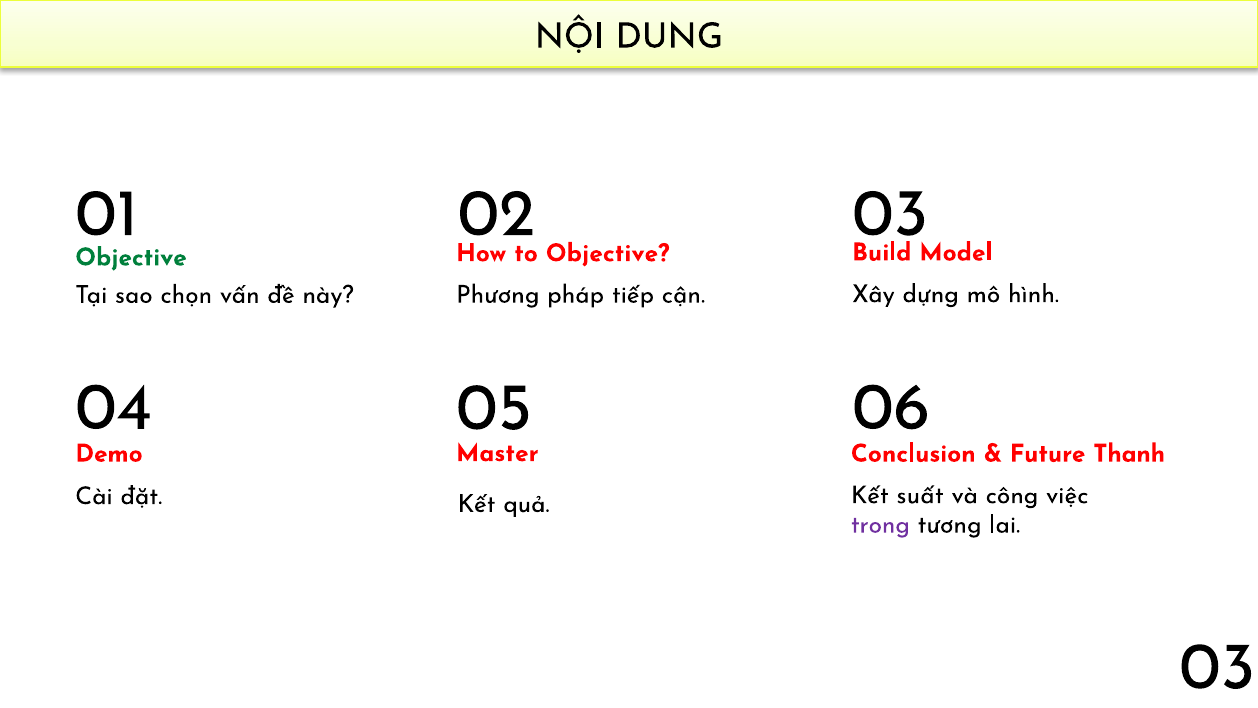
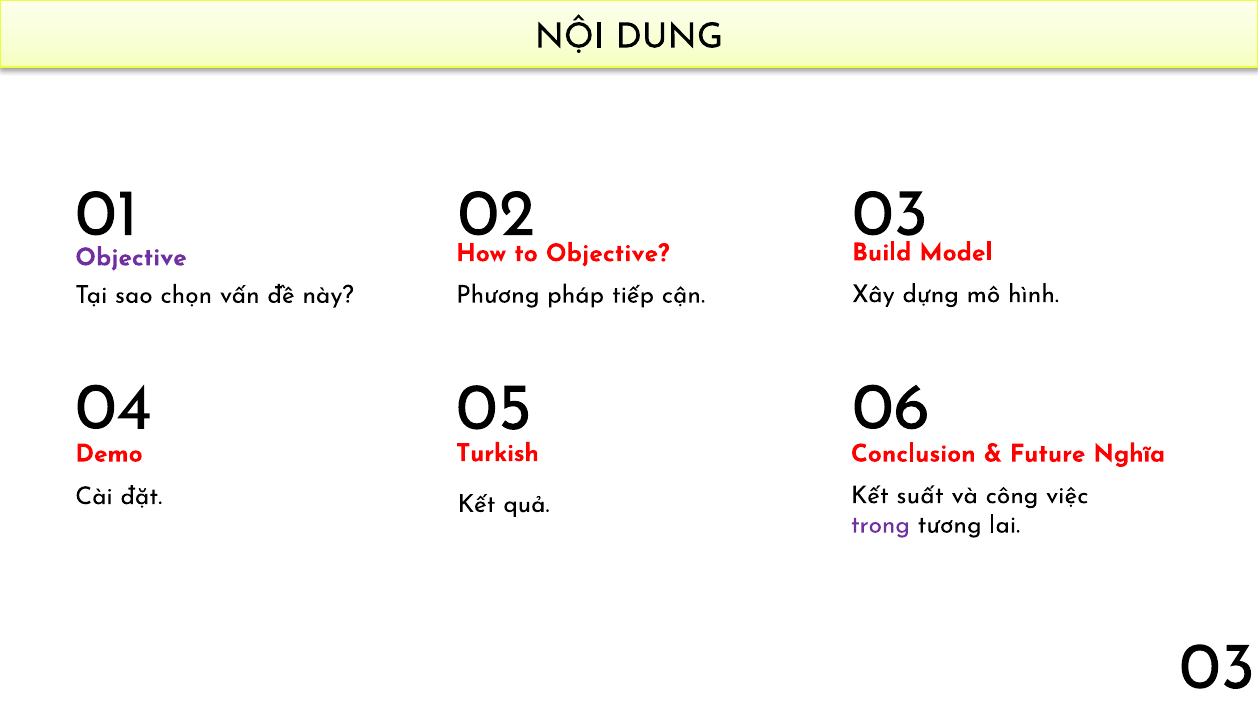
Objective colour: green -> purple (131, 257)
Master: Master -> Turkish (498, 453)
Thanh: Thanh -> Nghĩa (1129, 453)
